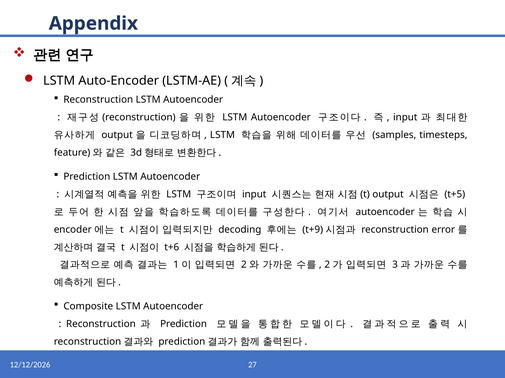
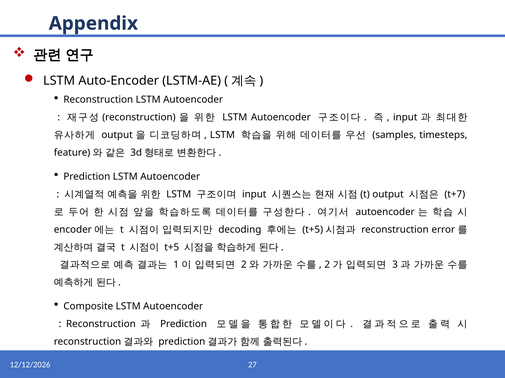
t+5: t+5 -> t+7 (455, 195)
t+9: t+9 -> t+5 (313, 230)
t+6: t+6 -> t+5 (172, 248)
